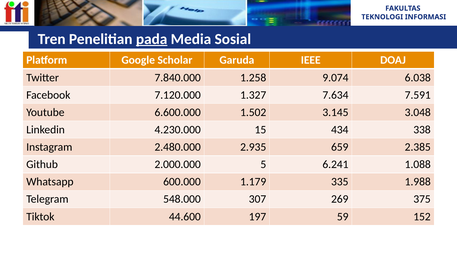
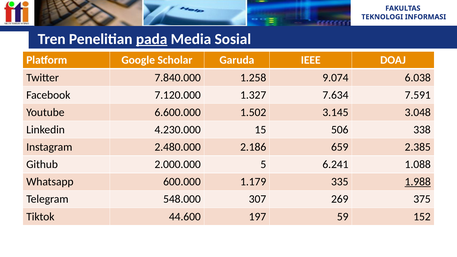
434: 434 -> 506 (340, 130)
2.935: 2.935 -> 2.186 (253, 147)
1.988 underline: none -> present (418, 182)
